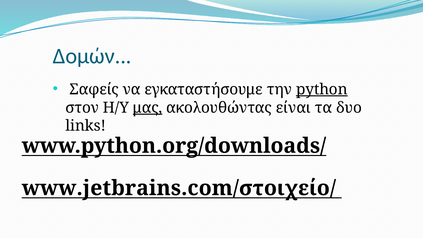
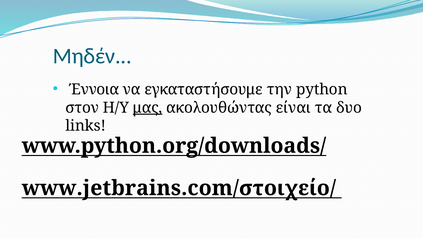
Δομών: Δομών -> Μηδέν (92, 56)
Σαφείς: Σαφείς -> Έννοια (94, 89)
python underline: present -> none (322, 89)
